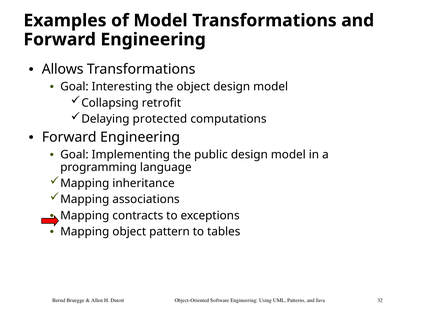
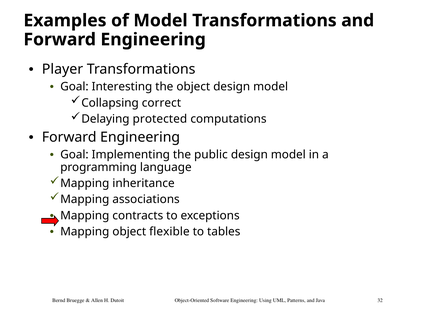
Allows: Allows -> Player (63, 69)
retrofit: retrofit -> correct (161, 103)
pattern: pattern -> flexible (169, 232)
